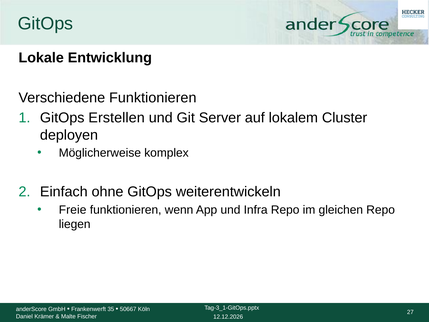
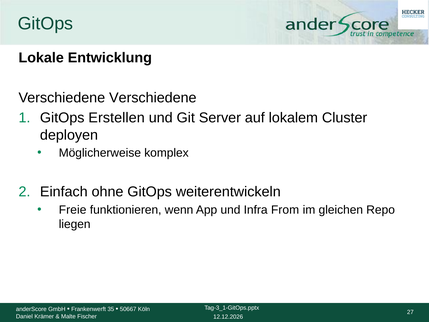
Verschiedene Funktionieren: Funktionieren -> Verschiedene (153, 98)
Infra Repo: Repo -> From (285, 210)
